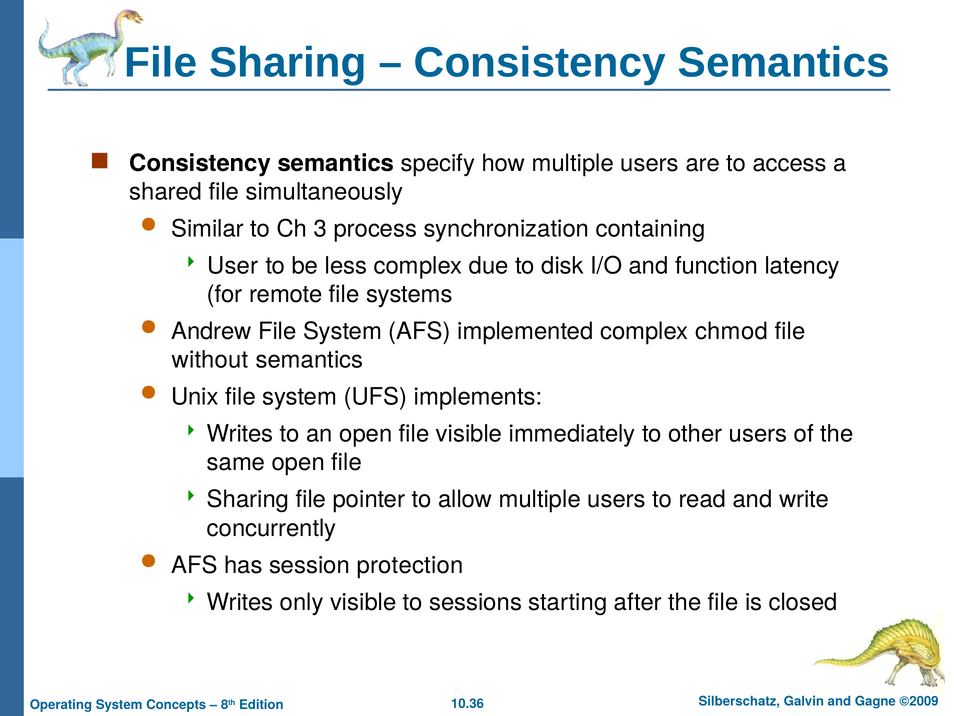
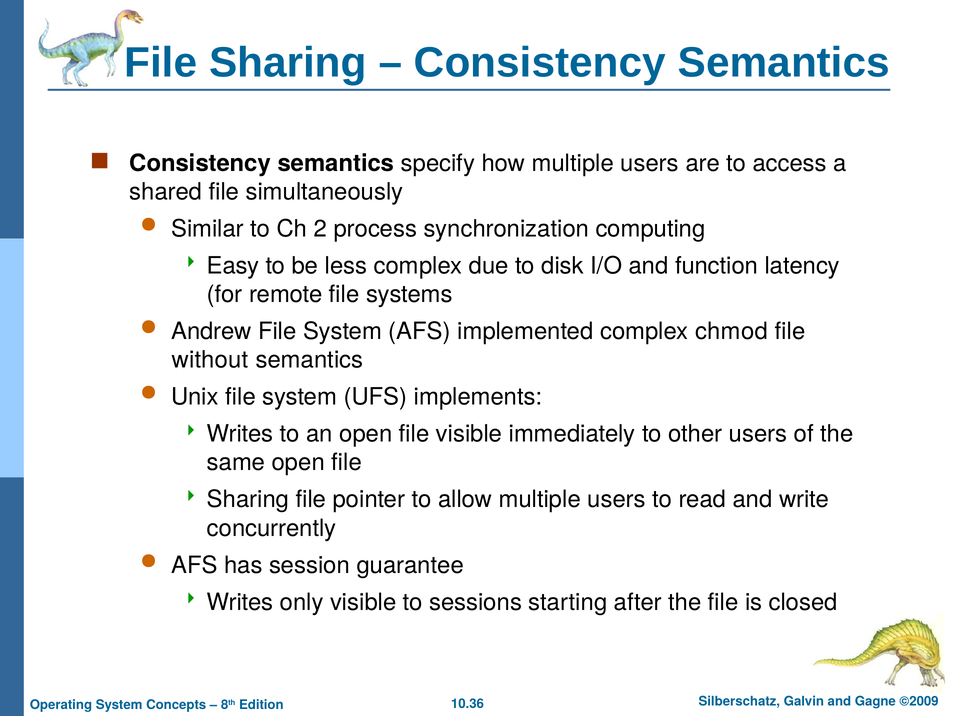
3: 3 -> 2 (320, 229)
containing: containing -> computing (651, 229)
User: User -> Easy (233, 266)
protection: protection -> guarantee (410, 565)
